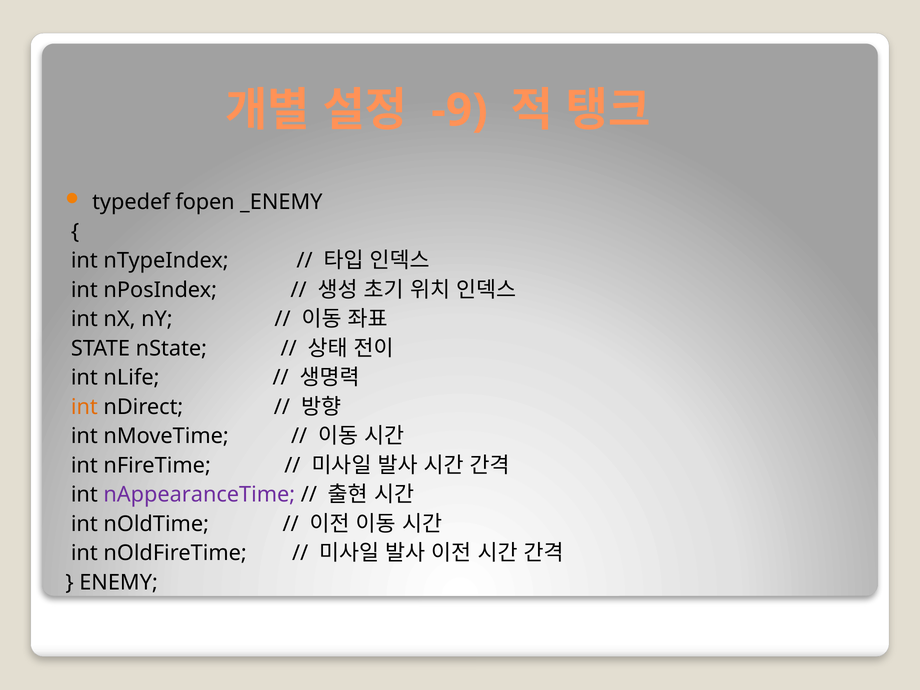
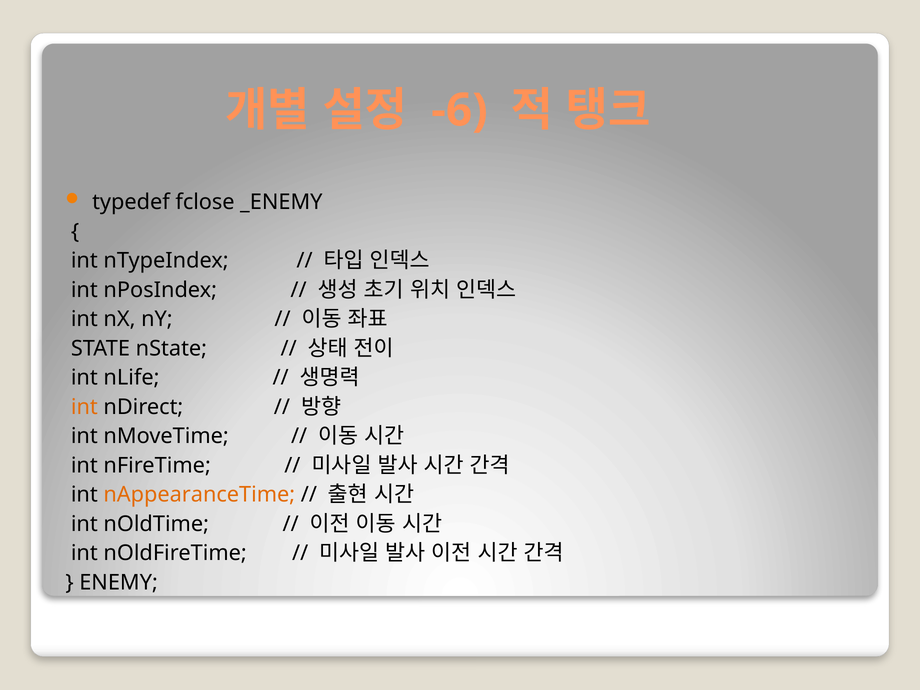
-9: -9 -> -6 (459, 110)
fopen: fopen -> fclose (205, 202)
nAppearanceTime colour: purple -> orange (199, 495)
